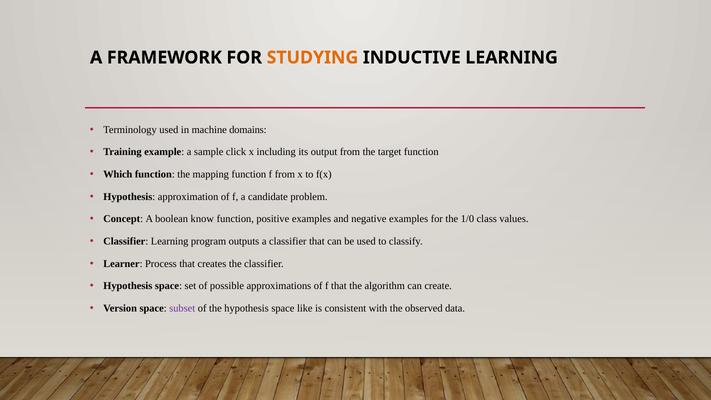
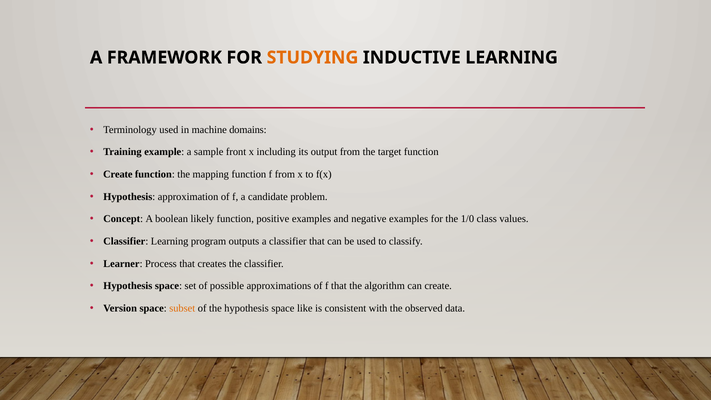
click: click -> front (236, 152)
Which: Which -> Create (118, 174)
know: know -> likely (202, 219)
subset colour: purple -> orange (182, 308)
